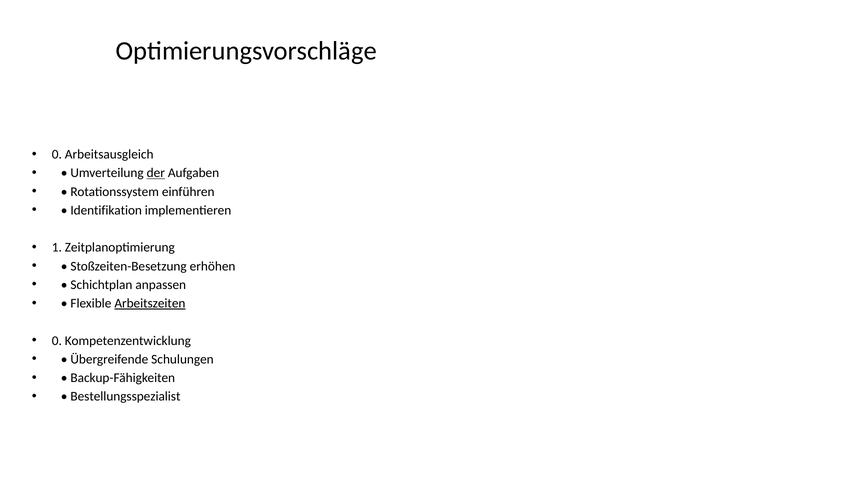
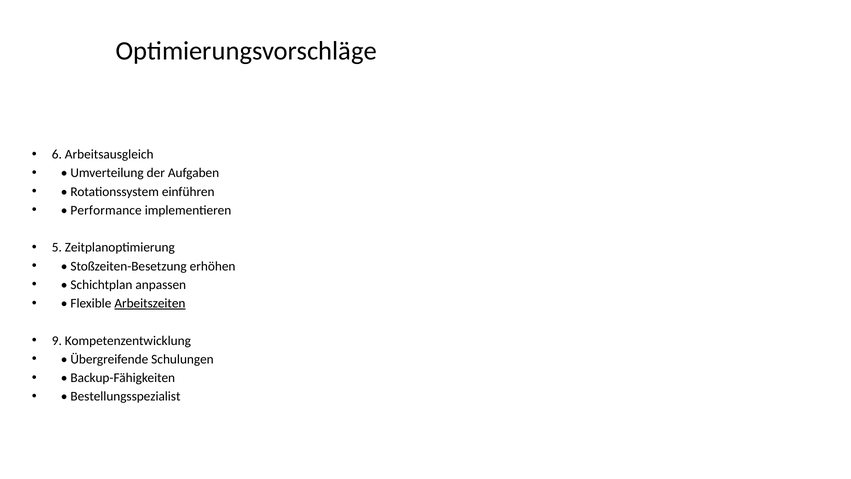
0: 0 -> 6 (57, 154)
der underline: present -> none (156, 173)
Identifikation: Identifikation -> Performance (106, 210)
1: 1 -> 5 (57, 247)
0: 0 -> 9 (57, 340)
